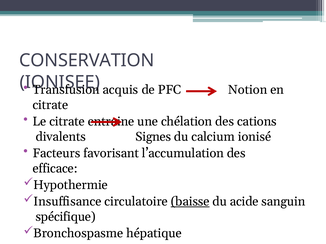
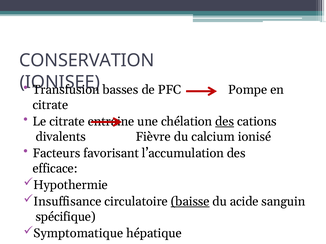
acquis: acquis -> basses (120, 90)
Notion: Notion -> Pompe (248, 90)
des underline: none -> present (225, 122)
Signes: Signes -> Fièvre (153, 137)
Bronchospasme: Bronchospasme -> Symptomatique (78, 234)
